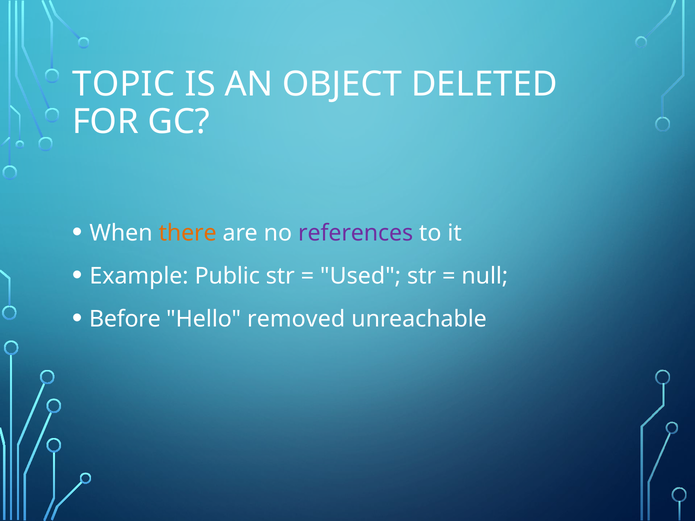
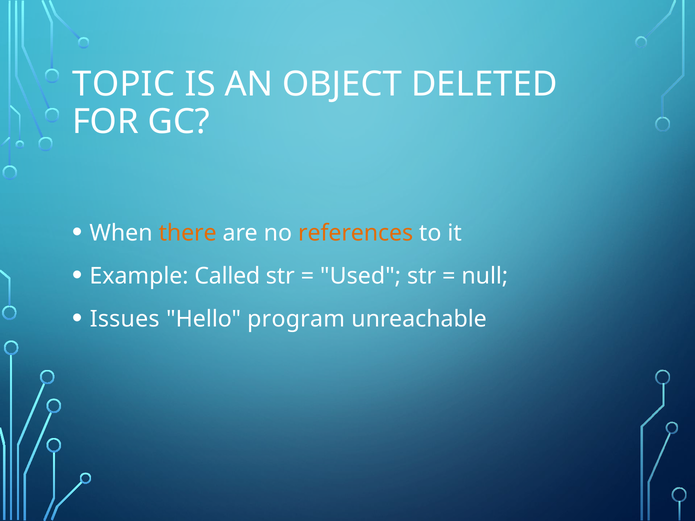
references colour: purple -> orange (356, 233)
Public: Public -> Called (227, 276)
Before: Before -> Issues (125, 319)
removed: removed -> program (296, 319)
